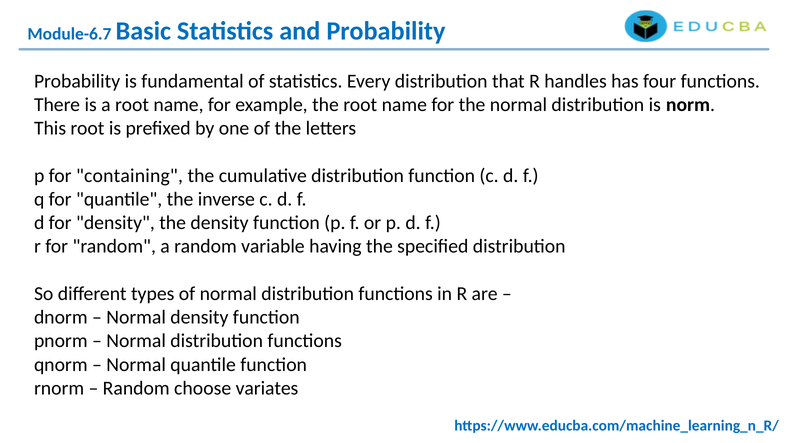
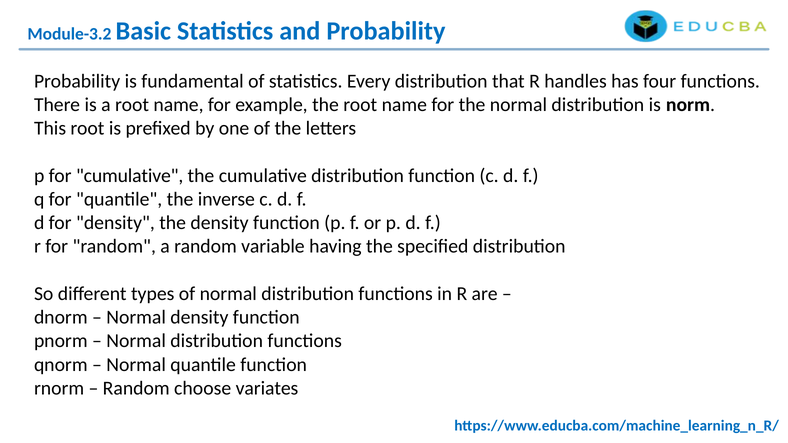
Module-6.7: Module-6.7 -> Module-3.2 (69, 34)
for containing: containing -> cumulative (130, 176)
